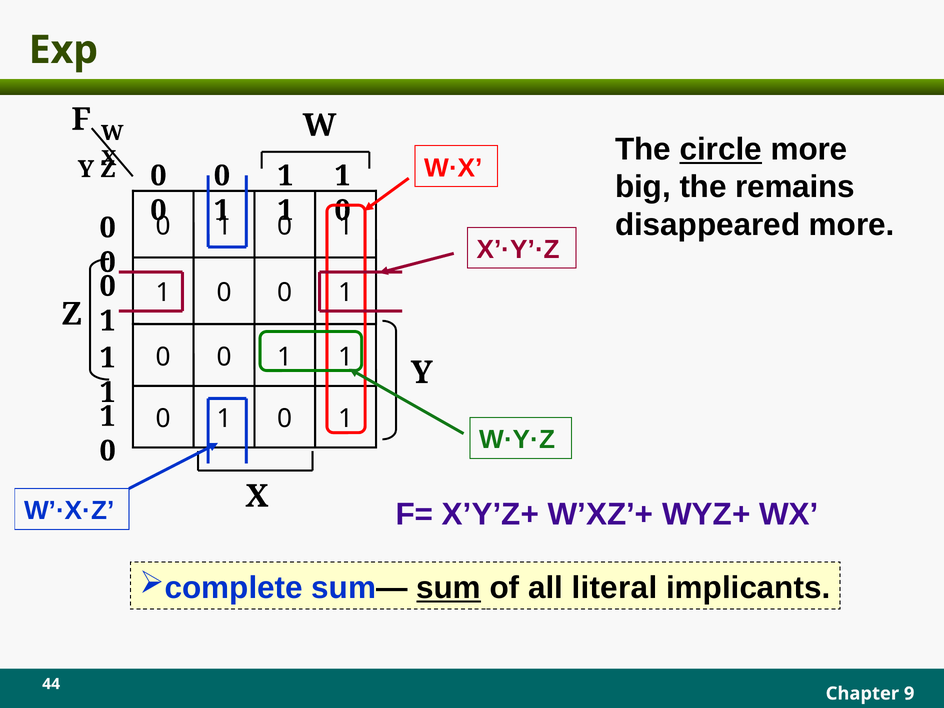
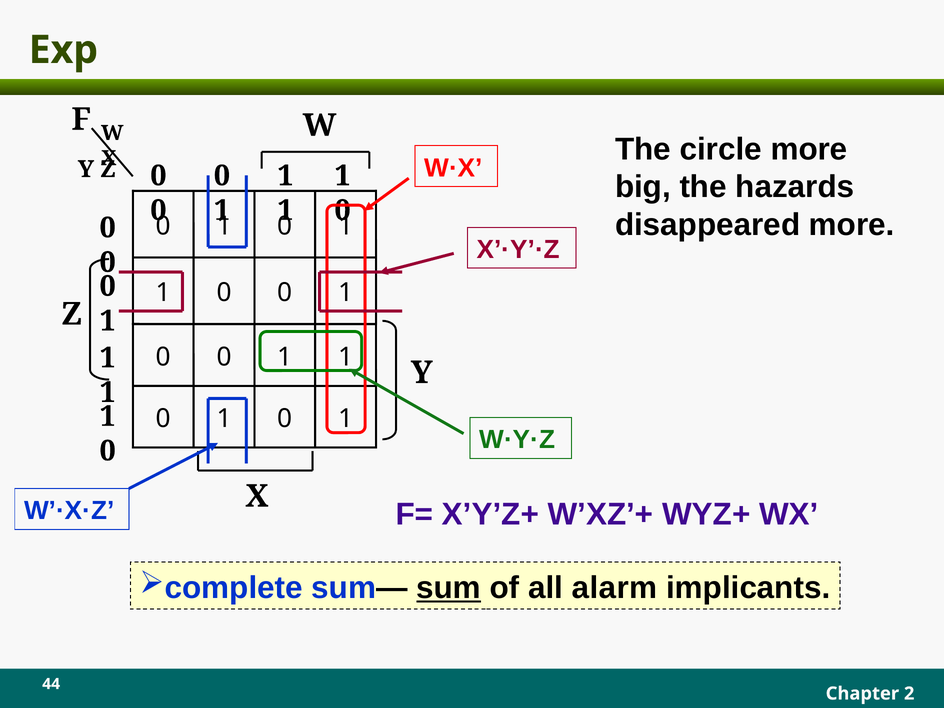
circle underline: present -> none (721, 149)
remains: remains -> hazards (795, 187)
literal: literal -> alarm (614, 588)
9: 9 -> 2 (909, 694)
